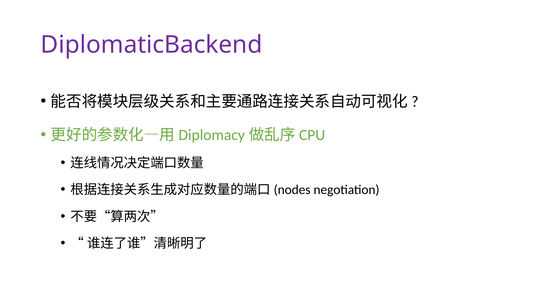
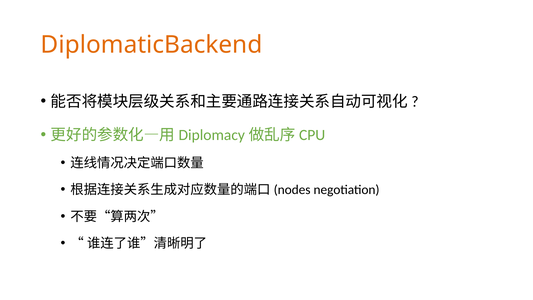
DiplomaticBackend colour: purple -> orange (152, 45)
